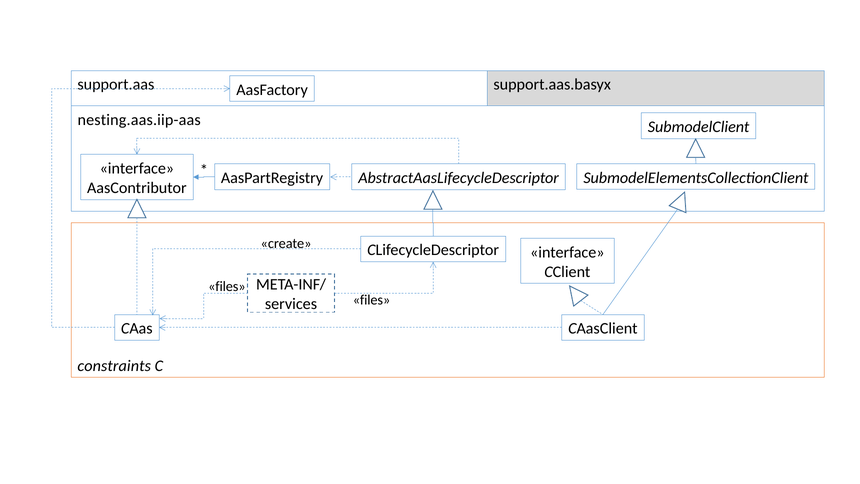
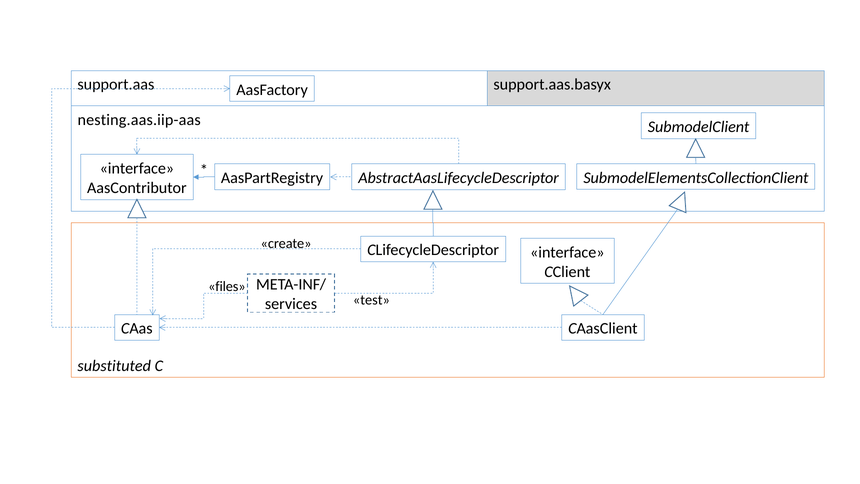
files: files -> test (371, 300)
constraints: constraints -> substituted (114, 365)
